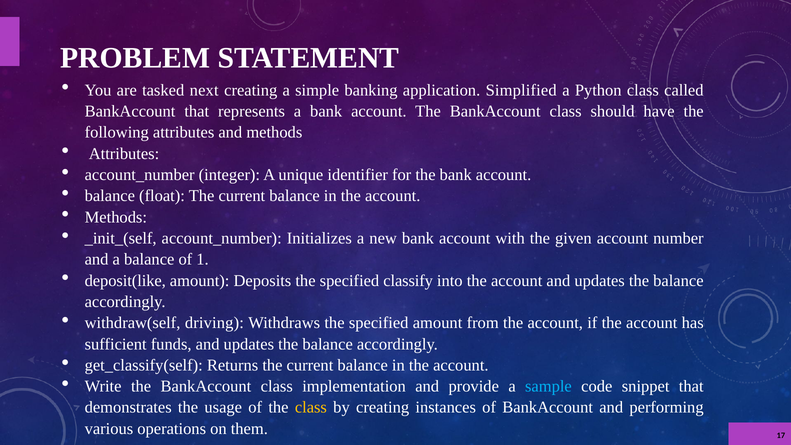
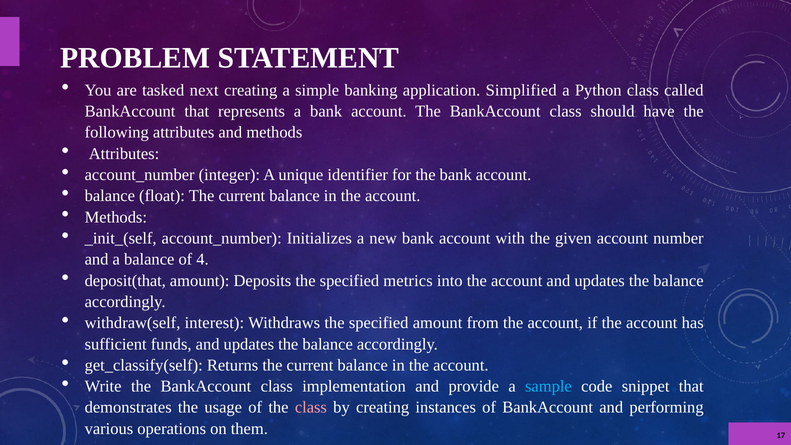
1: 1 -> 4 (203, 259)
deposit(like: deposit(like -> deposit(that (125, 281)
classify: classify -> metrics (408, 281)
driving: driving -> interest (214, 323)
class colour: yellow -> pink (311, 407)
